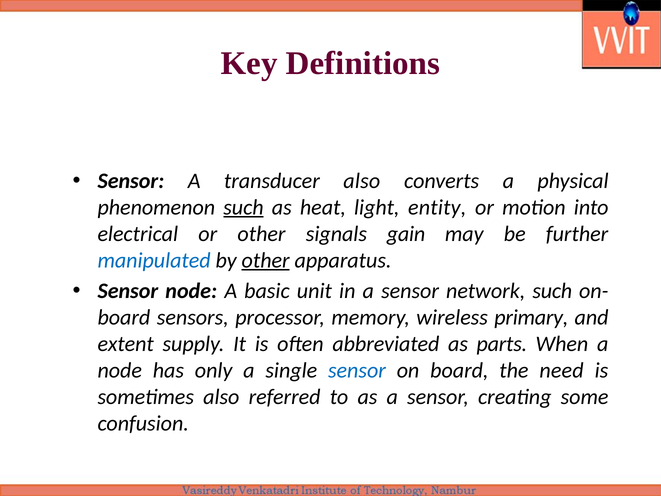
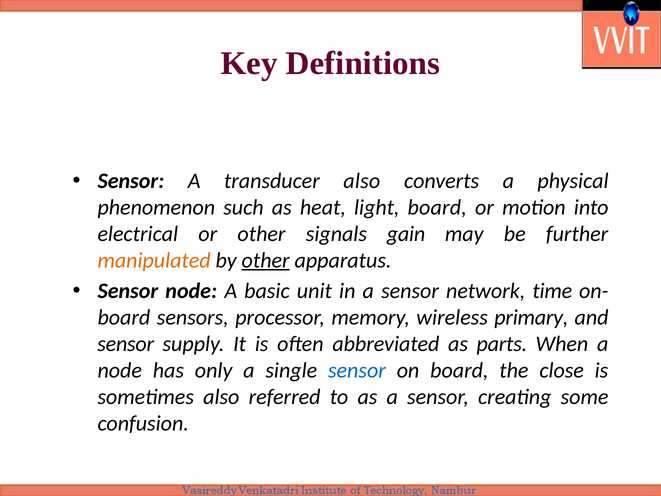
such underline: present -> none (243, 207)
light entity: entity -> board (437, 207)
manipulated colour: blue -> orange (154, 260)
network such: such -> time (552, 291)
extent: extent -> sensor (126, 344)
need: need -> close (562, 370)
